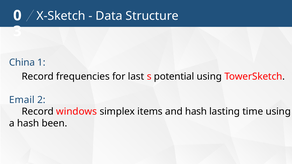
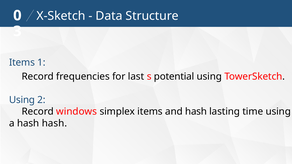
China: China -> Items (22, 63)
Email: Email -> Using (22, 100)
hash been: been -> hash (54, 123)
